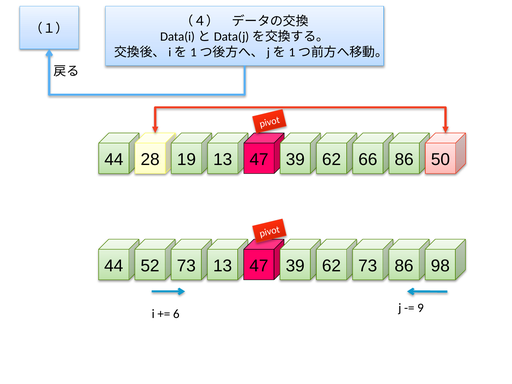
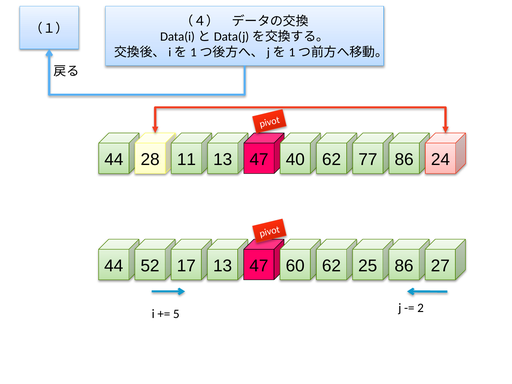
19: 19 -> 11 (186, 159)
39: 39 -> 40 (295, 159)
66: 66 -> 77 (368, 159)
50: 50 -> 24 (440, 159)
52 73: 73 -> 17 (186, 266)
39: 39 -> 60 (295, 266)
62 73: 73 -> 25 (368, 266)
98: 98 -> 27 (440, 266)
6: 6 -> 5 (176, 314)
9: 9 -> 2 (421, 308)
